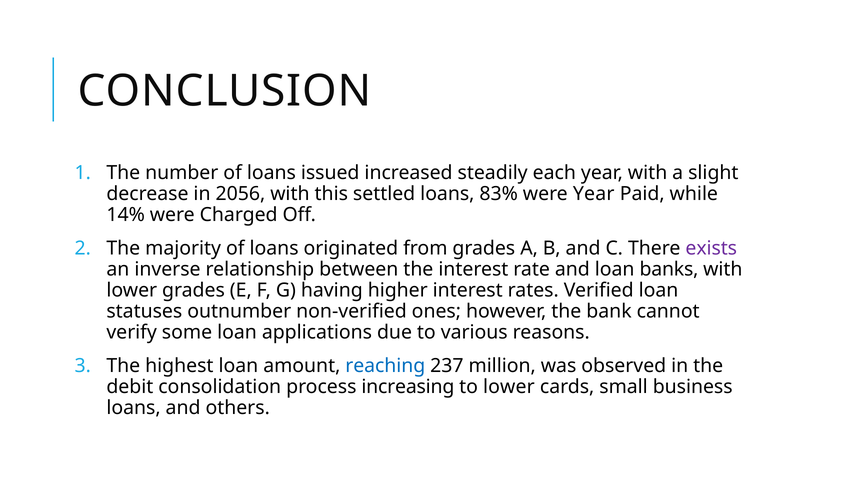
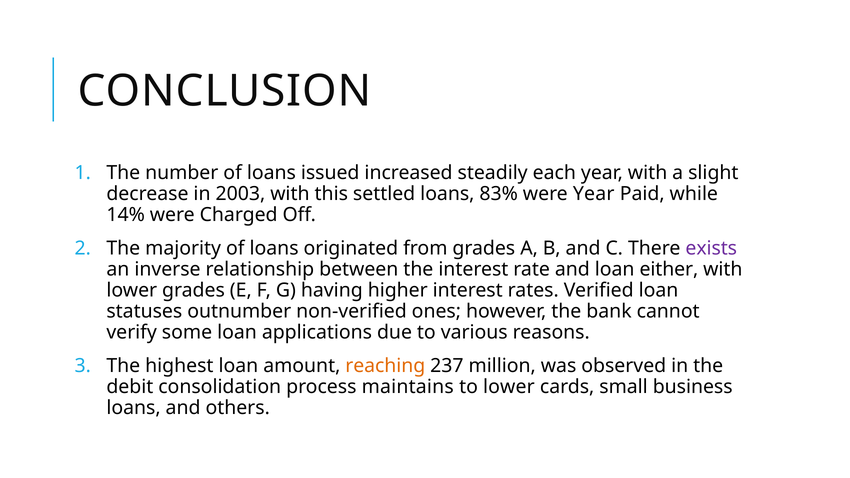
2056: 2056 -> 2003 (240, 194)
banks: banks -> either (669, 269)
reaching colour: blue -> orange (385, 366)
increasing: increasing -> maintains (408, 387)
